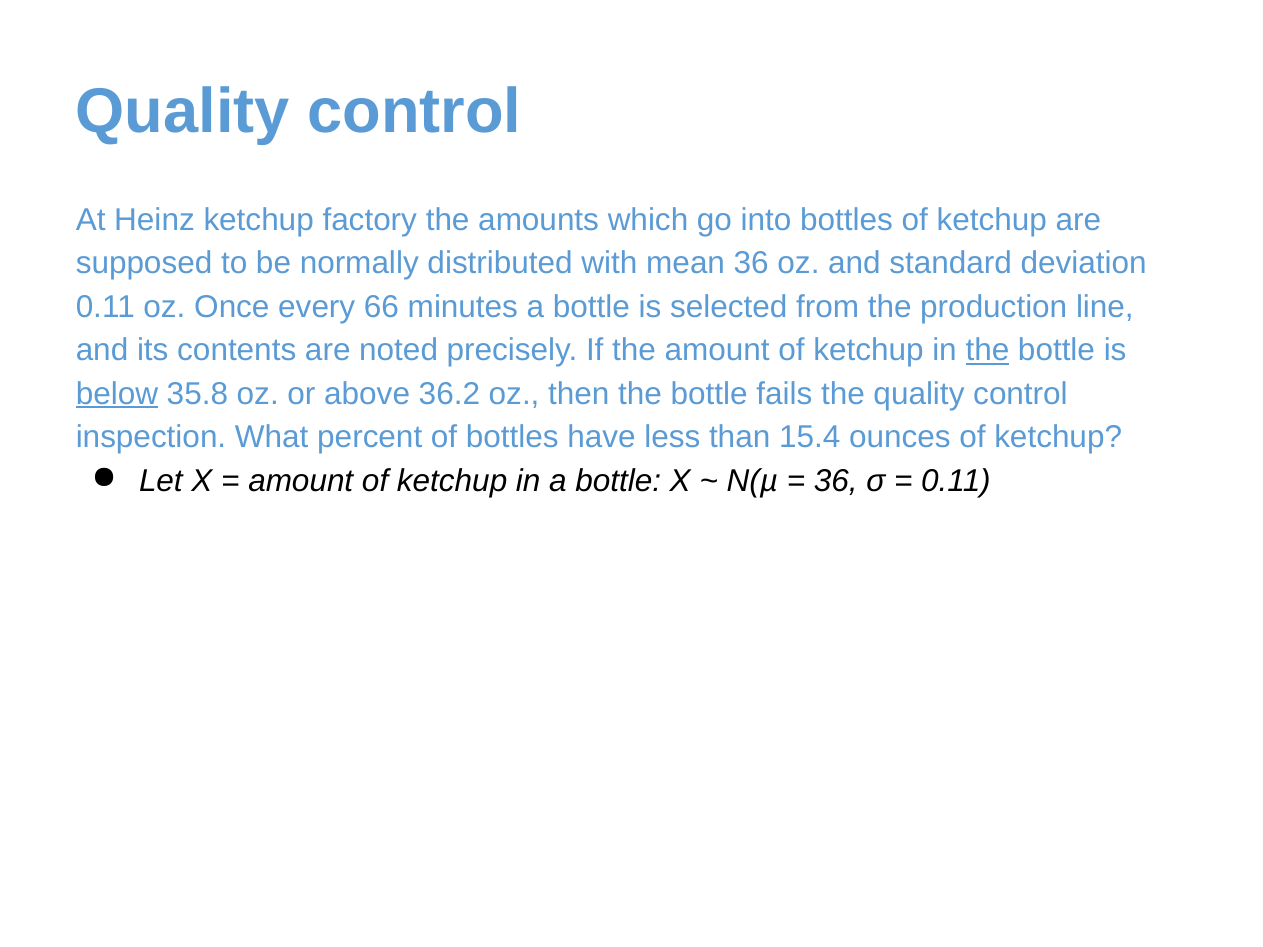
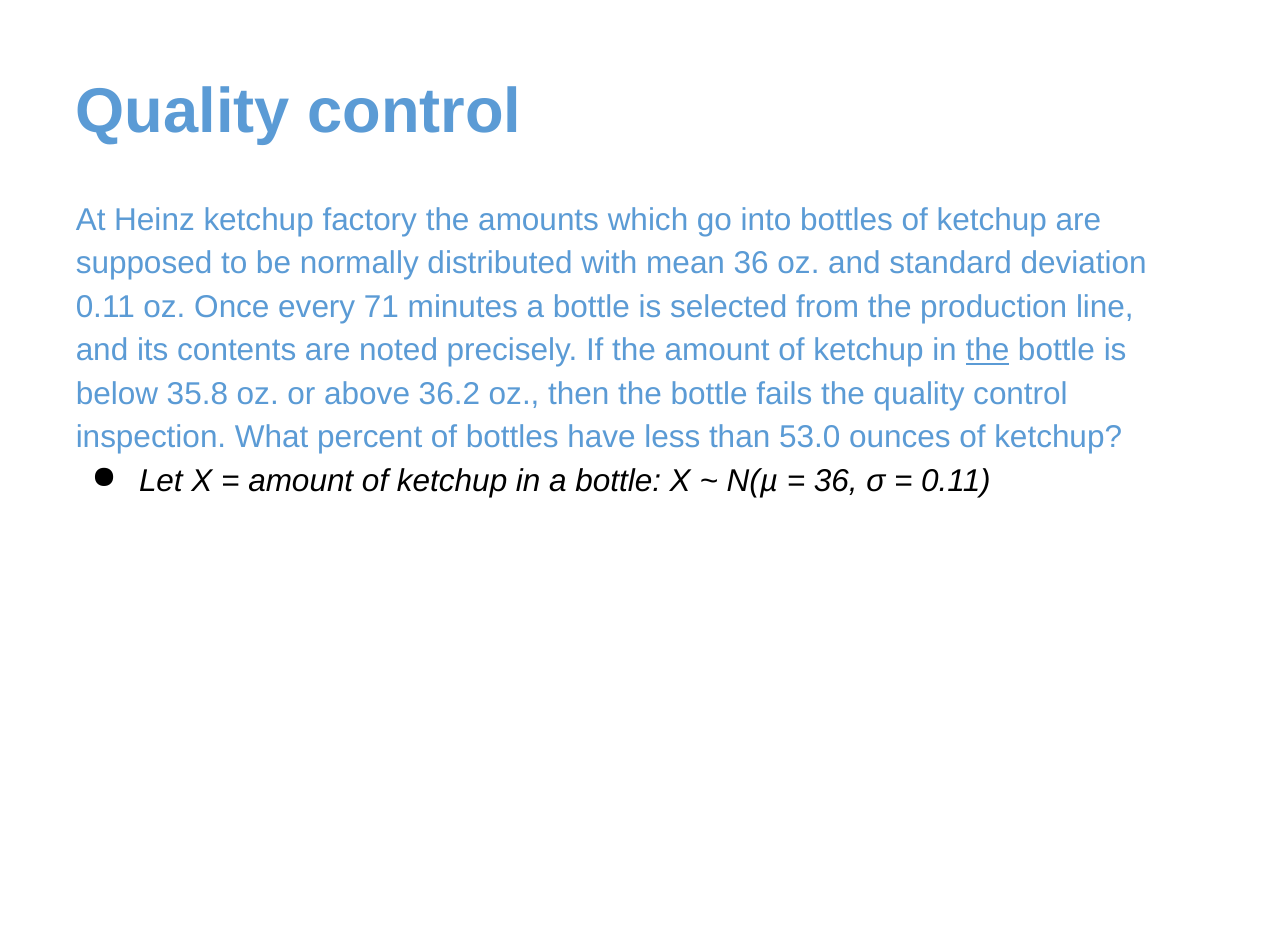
66: 66 -> 71 (381, 307)
below underline: present -> none (117, 394)
15.4: 15.4 -> 53.0 (810, 437)
